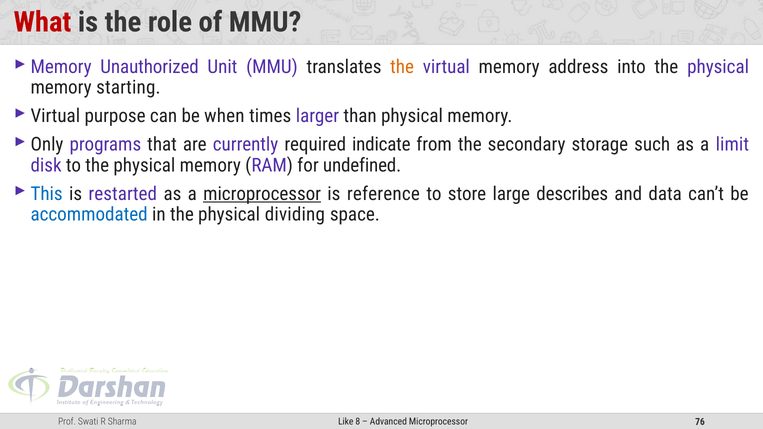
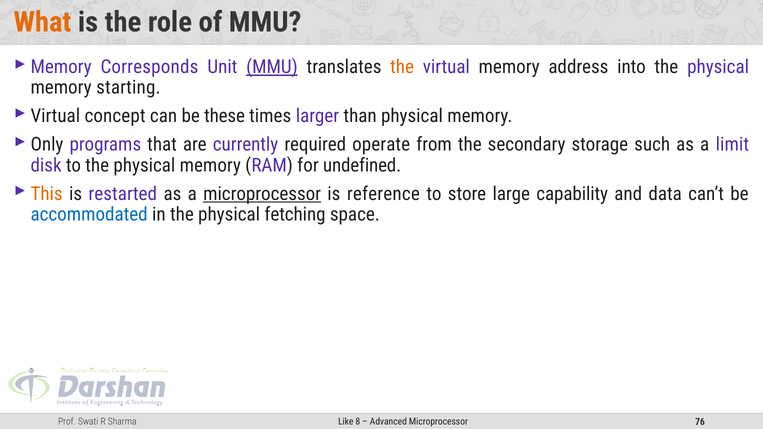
What colour: red -> orange (42, 22)
Unauthorized: Unauthorized -> Corresponds (149, 67)
MMU underline: none -> present (272, 67)
purpose: purpose -> concept (115, 116)
when: when -> these (225, 116)
indicate: indicate -> operate (381, 145)
This colour: blue -> orange (47, 194)
describes: describes -> capability (572, 194)
dividing: dividing -> fetching (295, 214)
